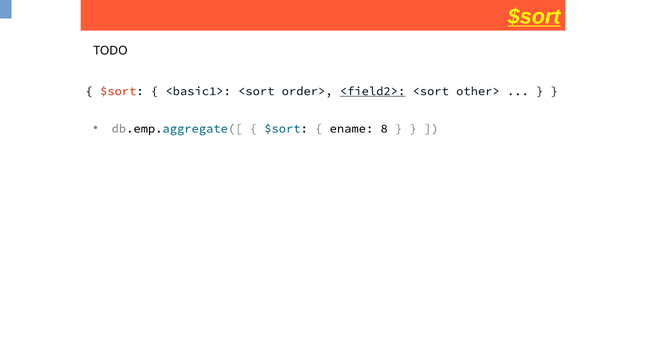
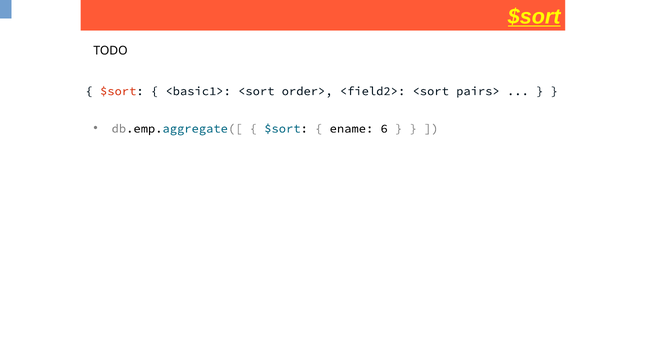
<field2> underline: present -> none (373, 91)
other>: other> -> pairs> (478, 91)
8: 8 -> 6 (384, 129)
